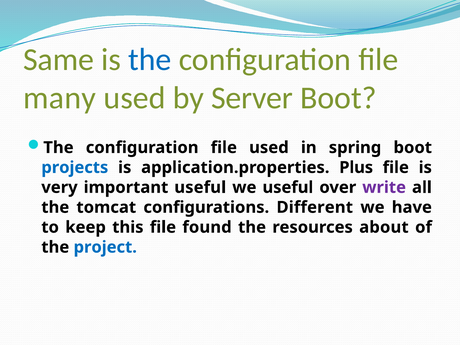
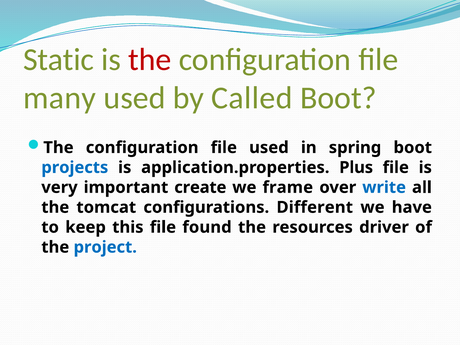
Same: Same -> Static (59, 60)
the colour: blue -> red (150, 60)
Server: Server -> Called (252, 98)
important useful: useful -> create (200, 187)
we useful: useful -> frame (288, 187)
write colour: purple -> blue (384, 187)
about: about -> driver (384, 227)
